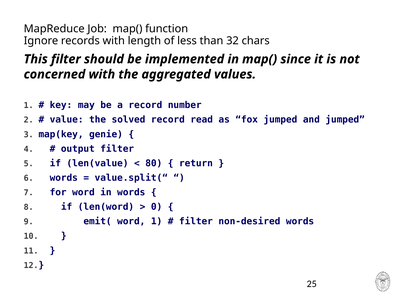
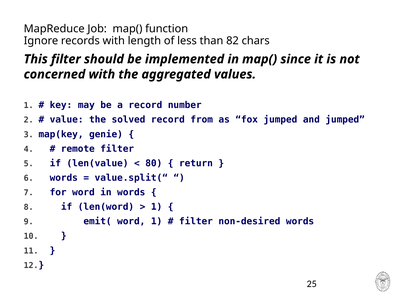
32: 32 -> 82 (232, 41)
read: read -> from (202, 119)
output: output -> remote (78, 148)
0: 0 -> 1 (157, 206)
